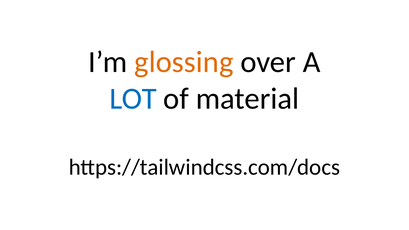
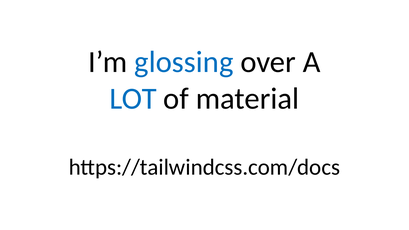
glossing colour: orange -> blue (184, 62)
